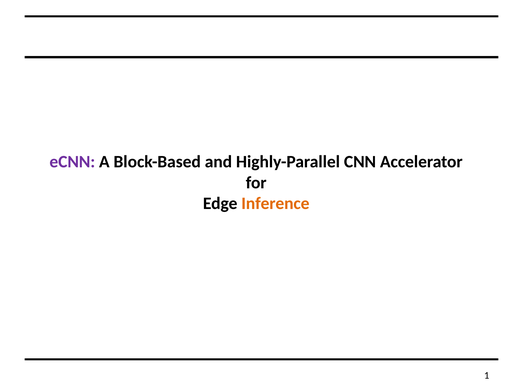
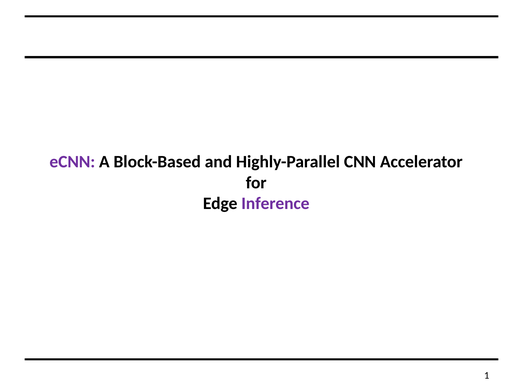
Inference colour: orange -> purple (275, 204)
